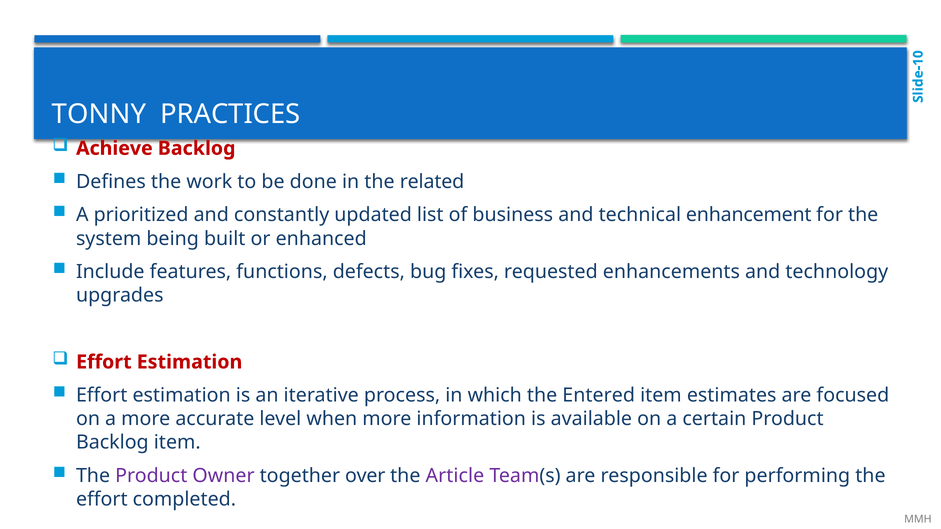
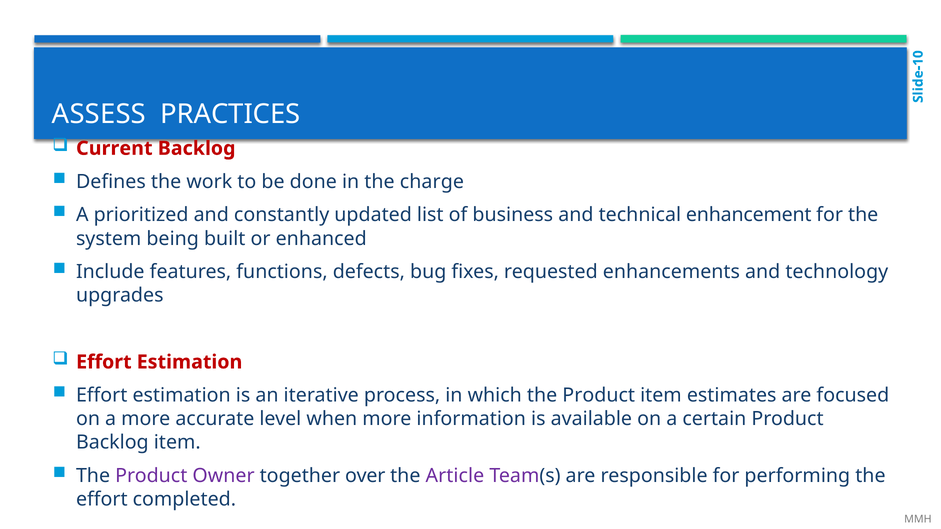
TONNY: TONNY -> ASSESS (99, 114)
Achieve: Achieve -> Current (114, 148)
related: related -> charge (432, 182)
which the Entered: Entered -> Product (599, 396)
